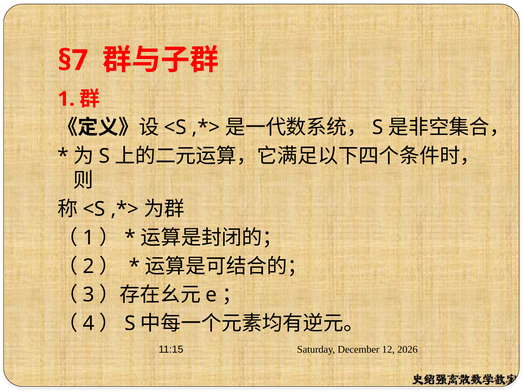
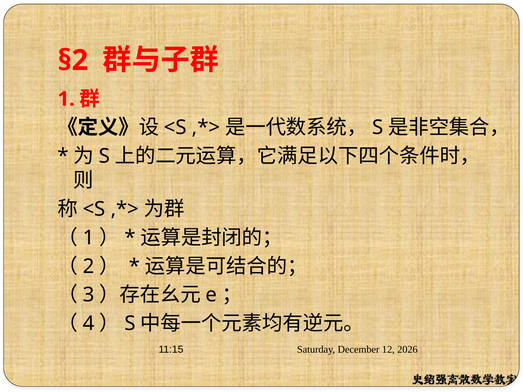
§7: §7 -> §2 (73, 60)
